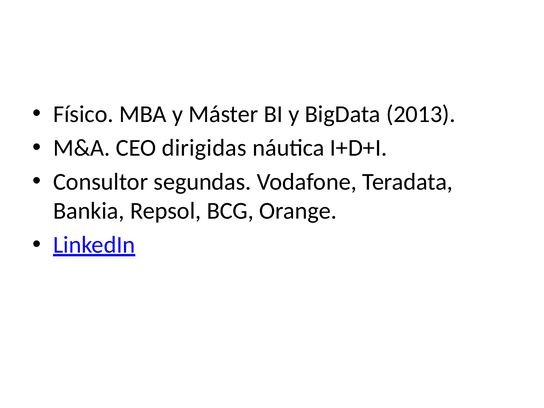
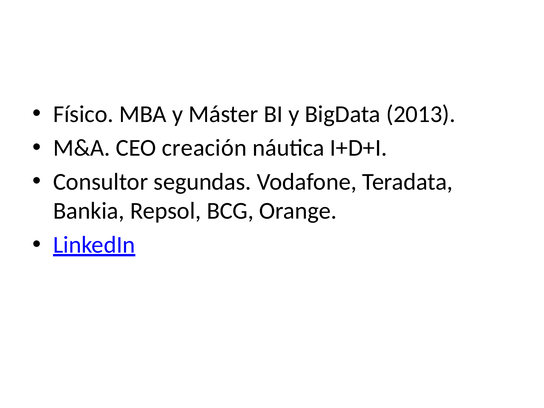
dirigidas: dirigidas -> creación (204, 148)
